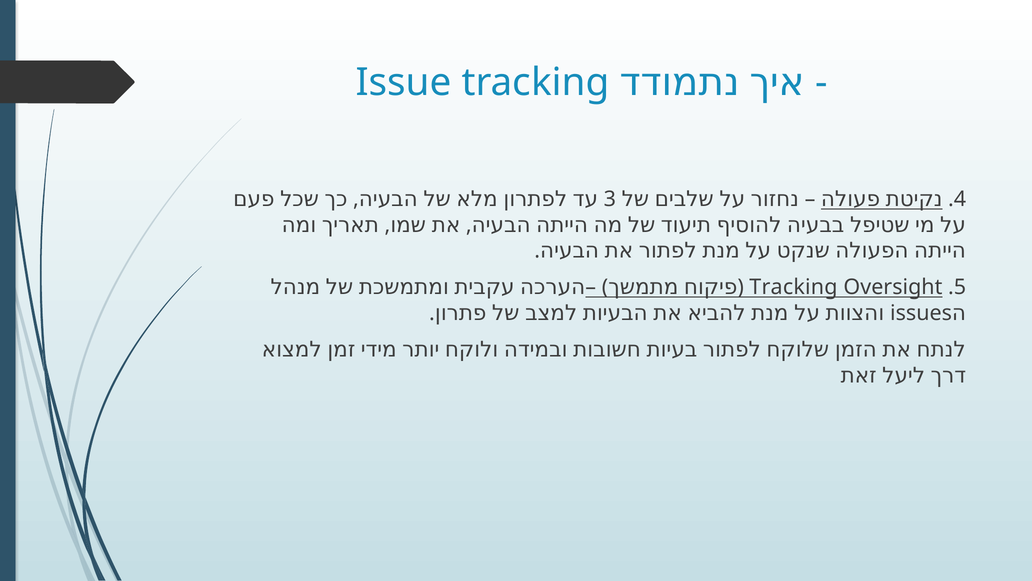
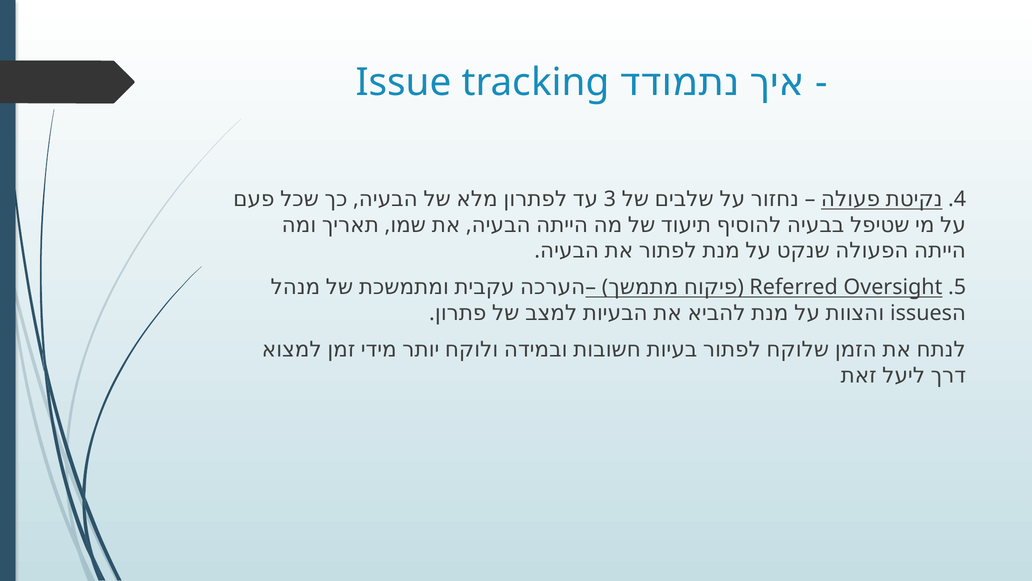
Tracking: Tracking -> Referred (794, 287)
